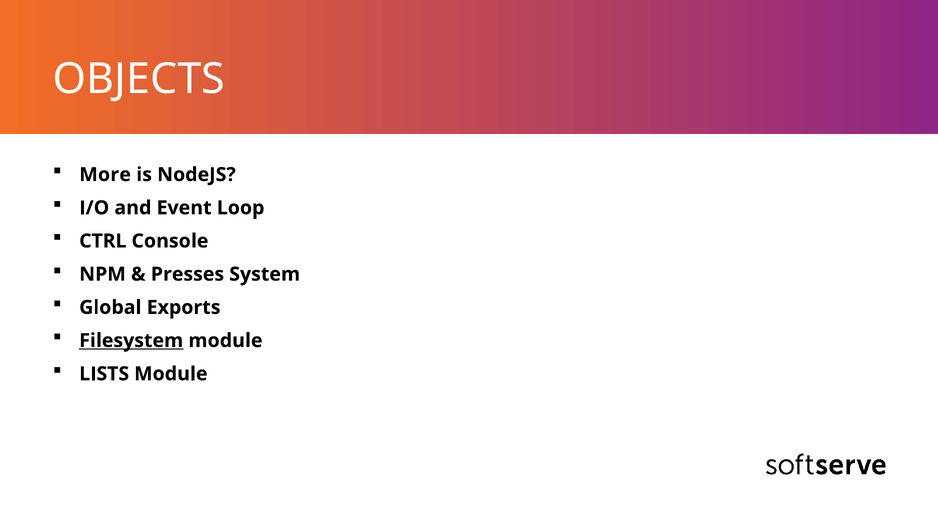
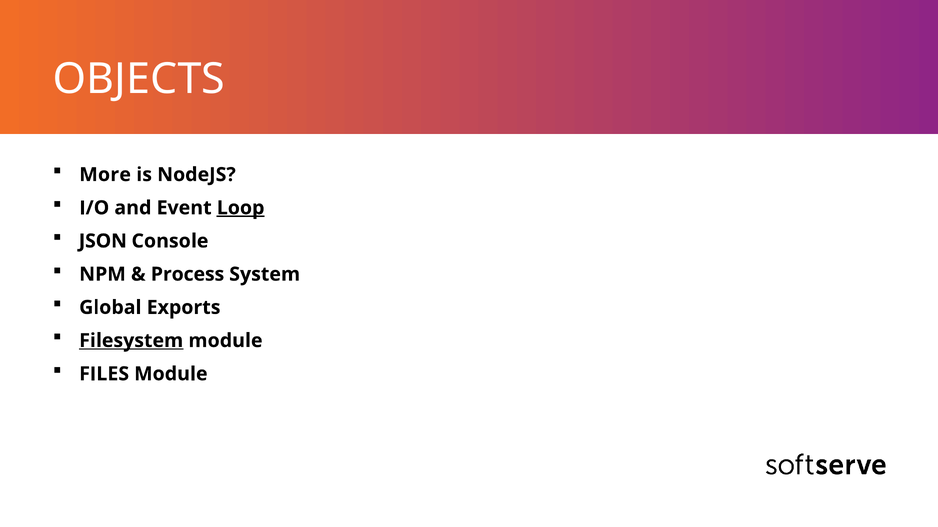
Loop underline: none -> present (241, 208)
CTRL: CTRL -> JSON (103, 241)
Presses: Presses -> Process (187, 275)
LISTS: LISTS -> FILES (104, 374)
